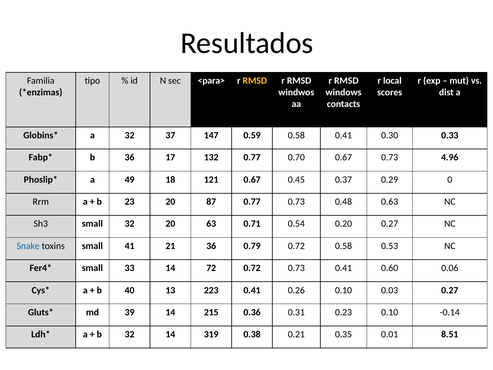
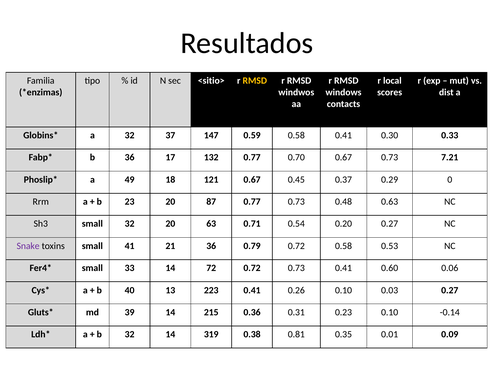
<para>: <para> -> <sitio> (211, 81)
4.96: 4.96 -> 7.21 (450, 157)
Snake colour: blue -> purple (28, 246)
0.21: 0.21 -> 0.81 (296, 334)
8.51: 8.51 -> 0.09 (450, 334)
